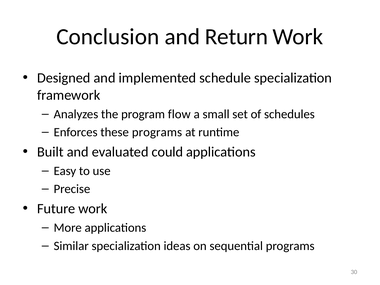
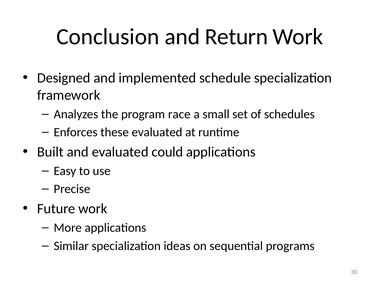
flow: flow -> race (179, 114)
these programs: programs -> evaluated (157, 132)
